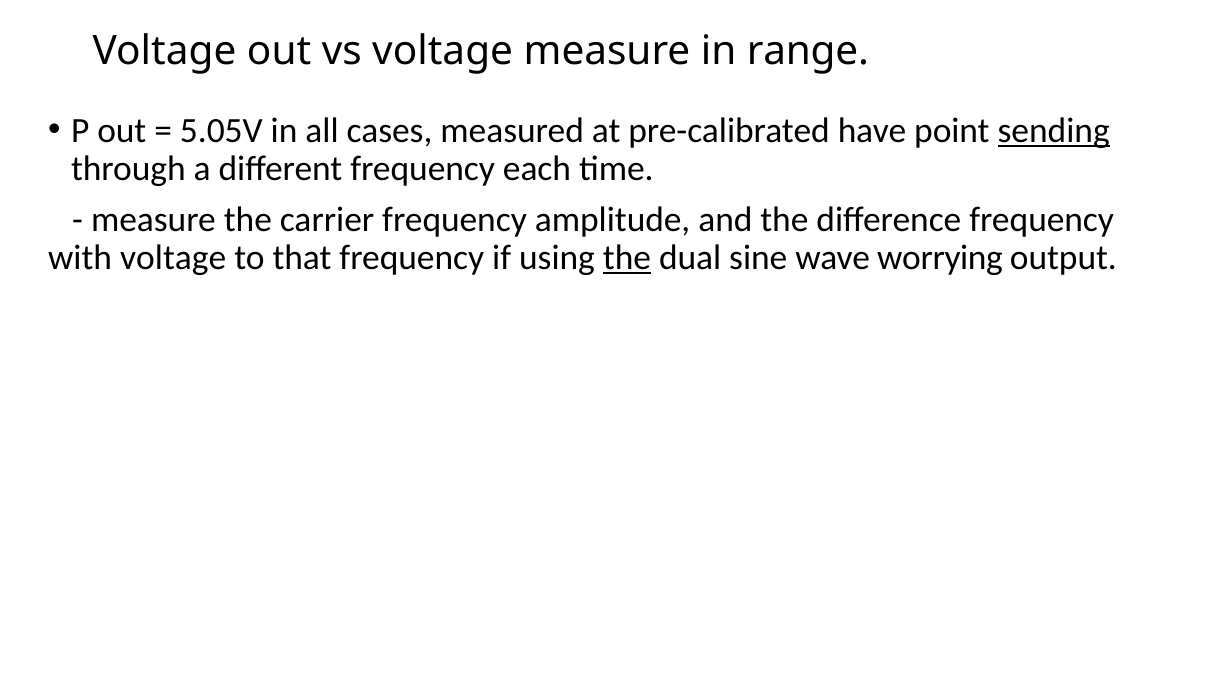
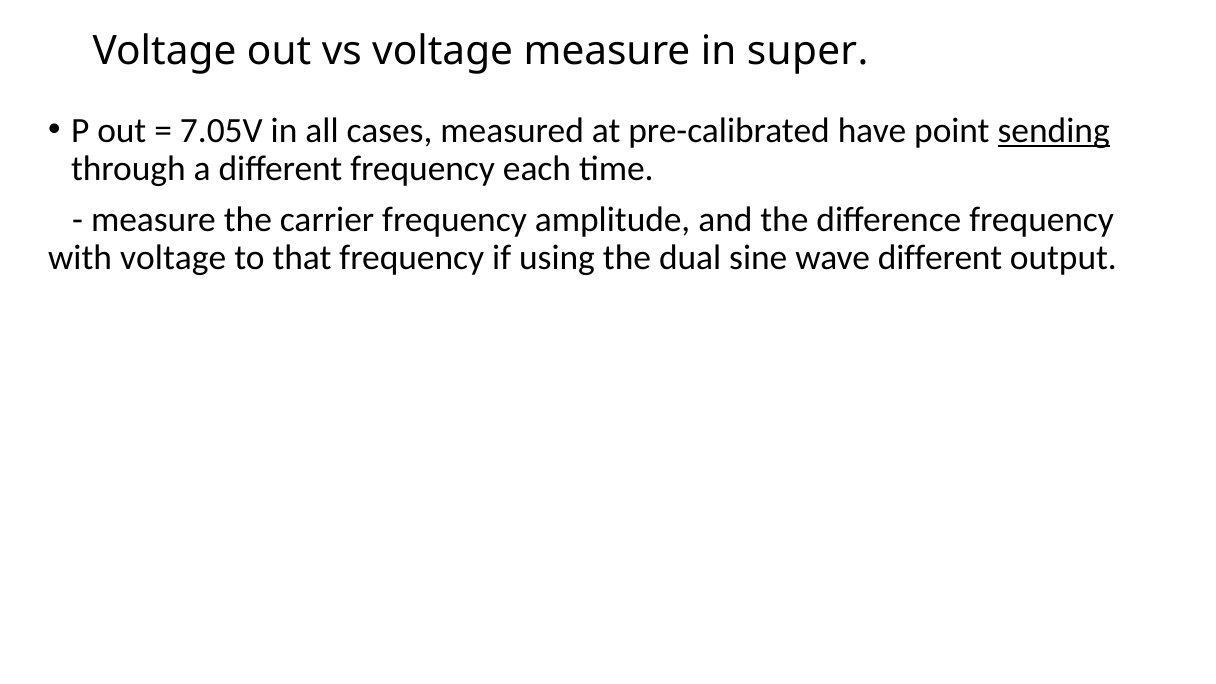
range: range -> super (808, 52)
5.05V: 5.05V -> 7.05V (221, 130)
the underline: present -> none (627, 258)
wave worrying: worrying -> different (940, 258)
